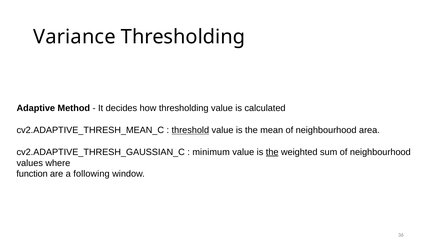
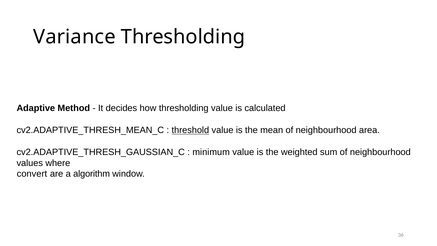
the underline: present -> none (272, 152)
function: function -> convert (32, 174)
following: following -> algorithm (92, 174)
